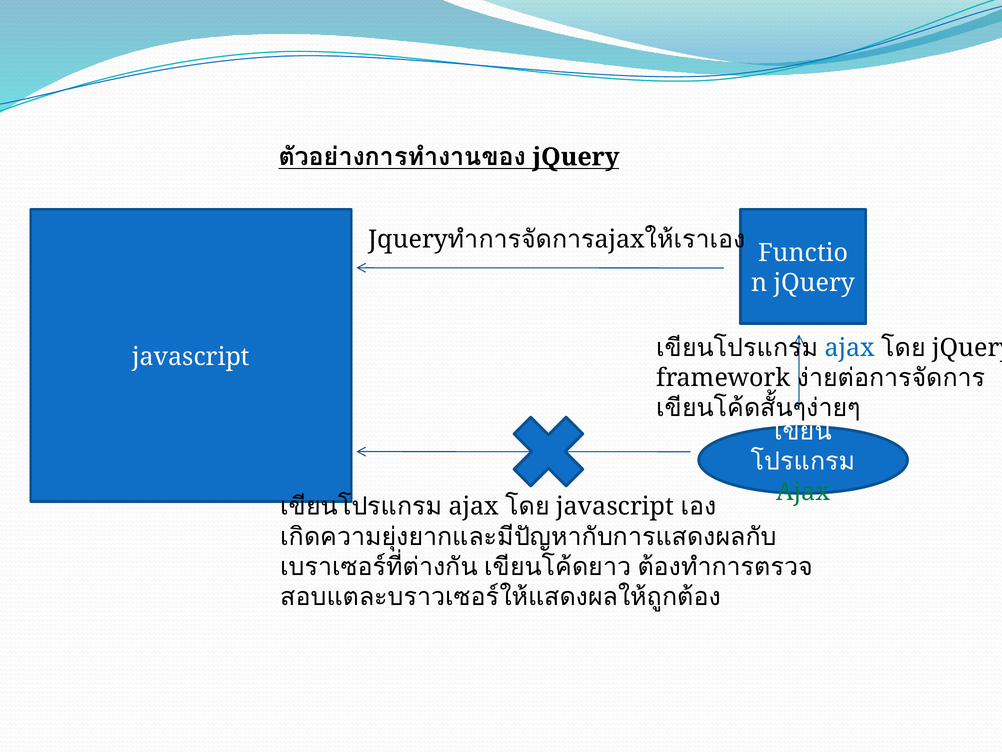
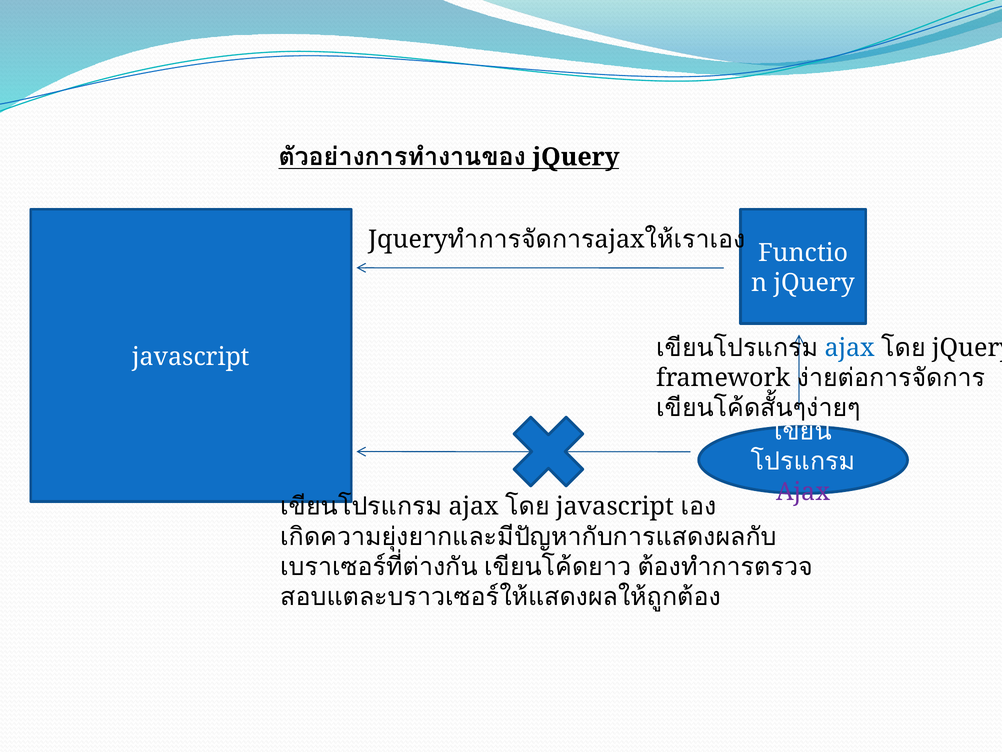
Ajax colour: green -> purple (803, 491)
